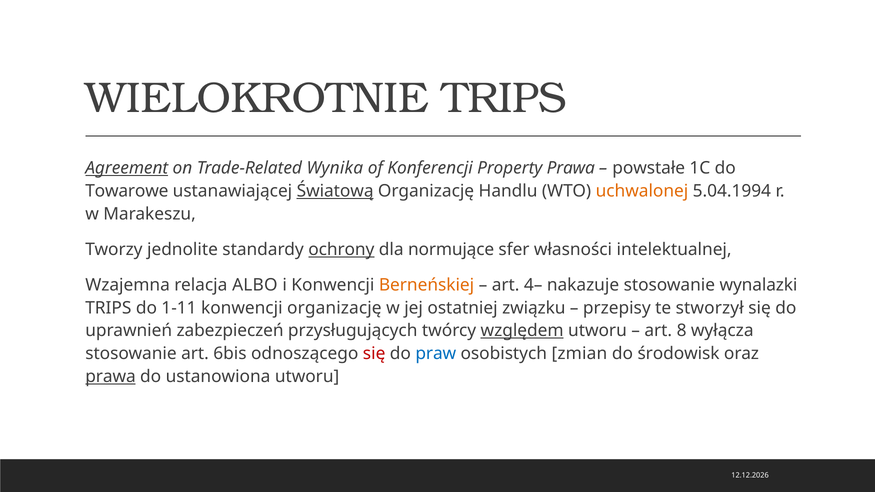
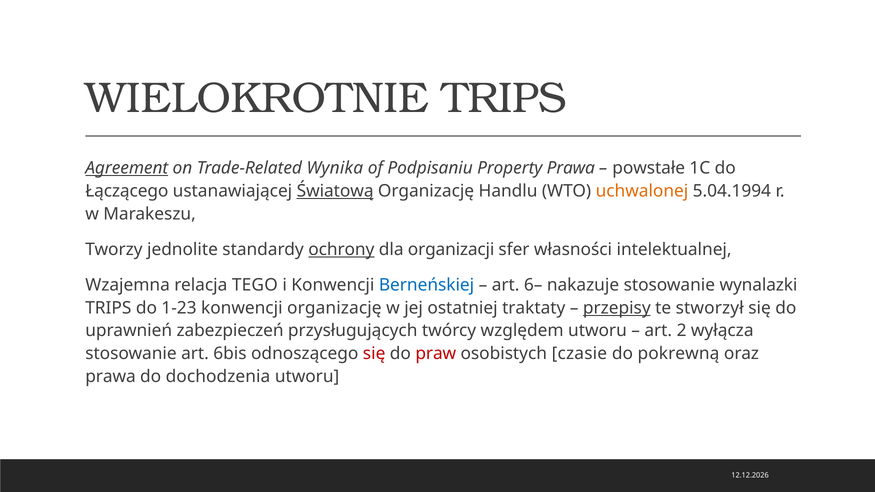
Konferencji: Konferencji -> Podpisaniu (430, 168)
Towarowe: Towarowe -> Łączącego (127, 191)
normujące: normujące -> organizacji (451, 250)
ALBO: ALBO -> TEGO (255, 285)
Berneńskiej colour: orange -> blue (427, 285)
4–: 4– -> 6– (533, 285)
1-11: 1-11 -> 1-23 (179, 308)
związku: związku -> traktaty (534, 308)
przepisy underline: none -> present (617, 308)
względem underline: present -> none (522, 331)
8: 8 -> 2 (682, 331)
praw colour: blue -> red (436, 354)
zmian: zmian -> czasie (579, 354)
środowisk: środowisk -> pokrewną (678, 354)
prawa underline: present -> none (111, 376)
ustanowiona: ustanowiona -> dochodzenia (218, 376)
